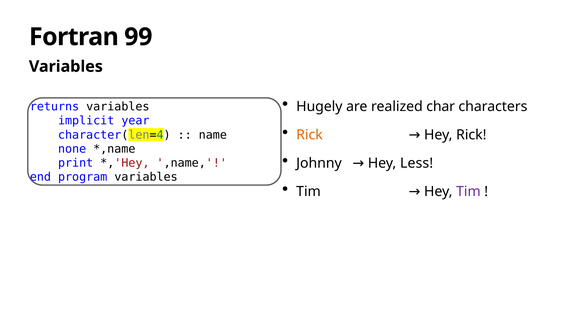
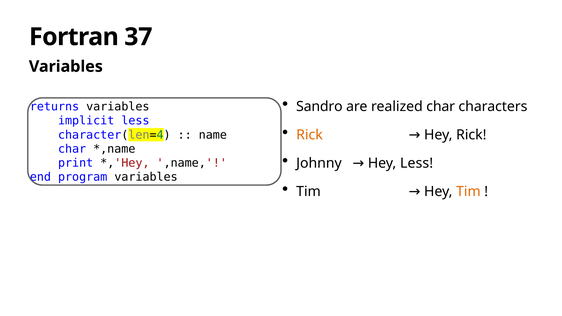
99: 99 -> 37 (138, 37)
Hugely: Hugely -> Sandro (319, 107)
implicit year: year -> less (135, 121)
none: none -> char (72, 149)
Tim colour: purple -> orange (468, 192)
